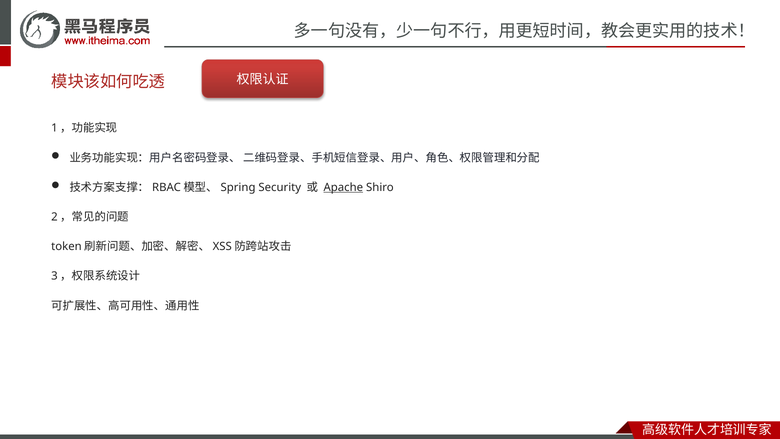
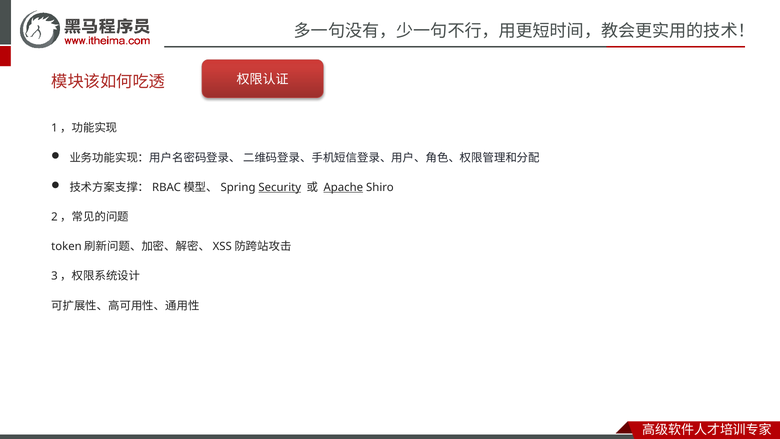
Security underline: none -> present (280, 187)
